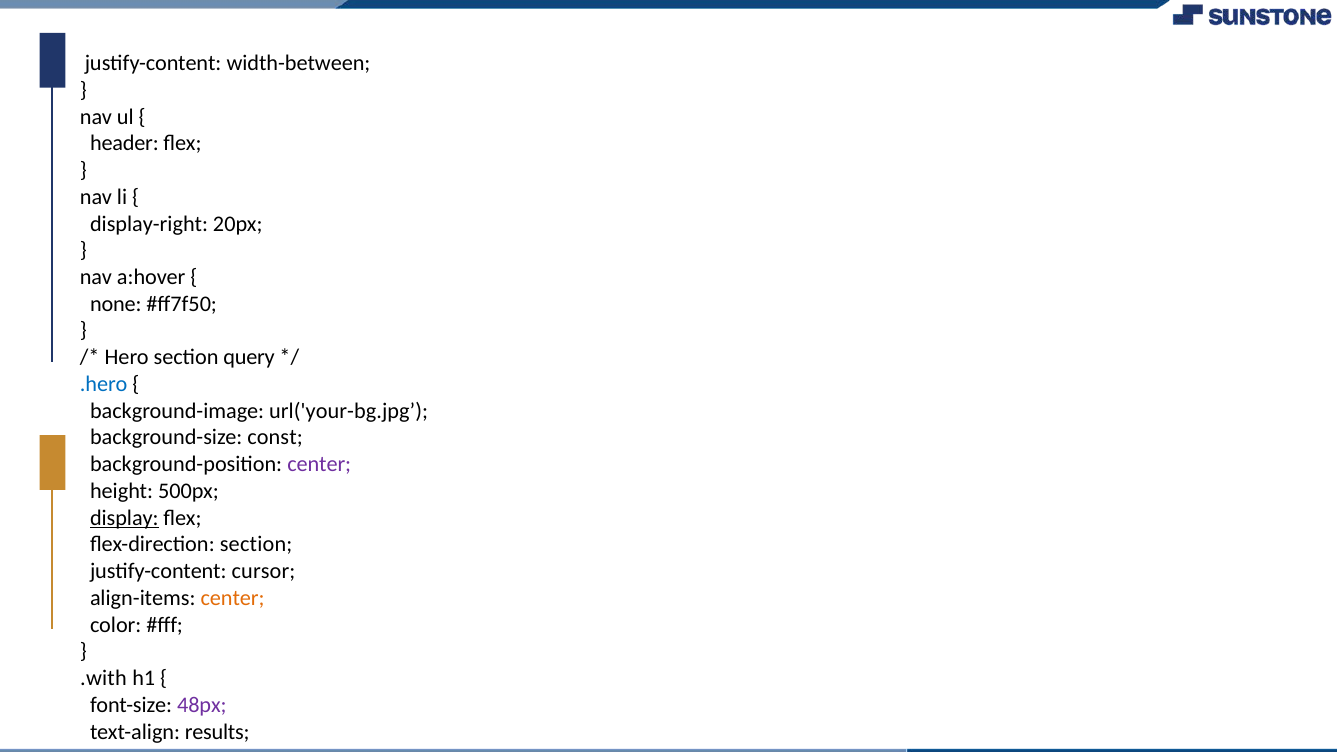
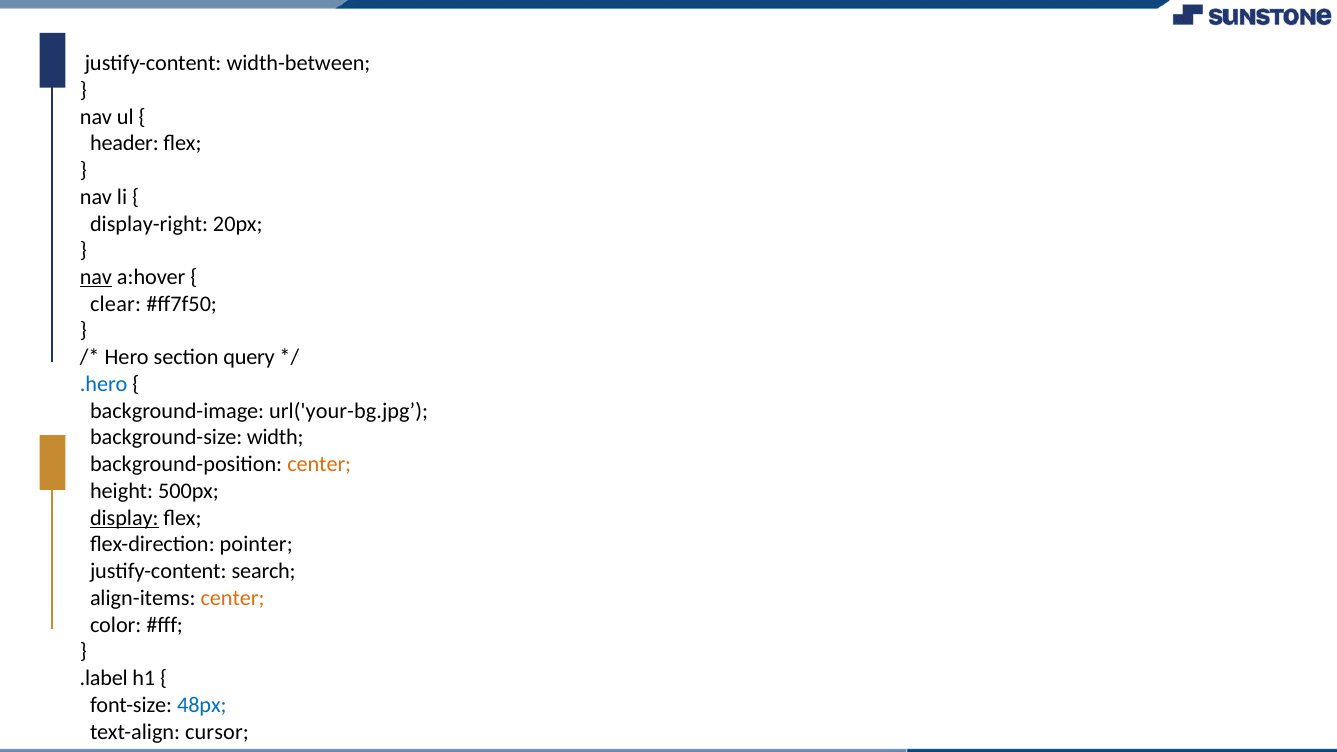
nav underline: none -> present (96, 277)
none: none -> clear (116, 304)
const: const -> width (275, 438)
center colour: purple -> orange (319, 464)
flex-direction section: section -> pointer (256, 545)
cursor: cursor -> search (264, 571)
.with: .with -> .label (104, 678)
48px colour: purple -> blue (202, 705)
results: results -> cursor (217, 732)
